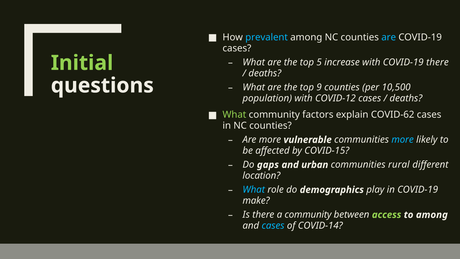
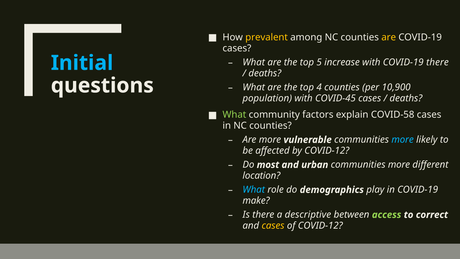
prevalent colour: light blue -> yellow (267, 37)
are colour: light blue -> yellow (389, 37)
Initial colour: light green -> light blue (82, 63)
9: 9 -> 4 (319, 87)
10,500: 10,500 -> 10,900 (396, 87)
COVID-12: COVID-12 -> COVID-45 (335, 98)
COVID-62: COVID-62 -> COVID-58 (393, 115)
by COVID-15: COVID-15 -> COVID-12 (327, 150)
gaps: gaps -> most (268, 165)
urban communities rural: rural -> more (399, 165)
a community: community -> descriptive (308, 215)
to among: among -> correct (432, 215)
cases colour: light blue -> yellow (273, 225)
of COVID-14: COVID-14 -> COVID-12 (320, 225)
